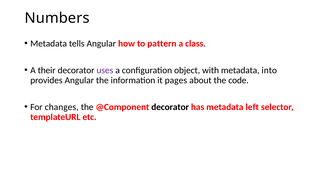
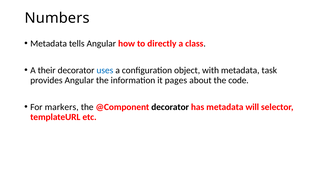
pattern: pattern -> directly (162, 44)
uses colour: purple -> blue (105, 70)
into: into -> task (269, 70)
changes: changes -> markers (62, 107)
left: left -> will (252, 107)
